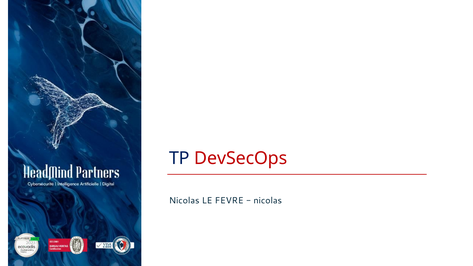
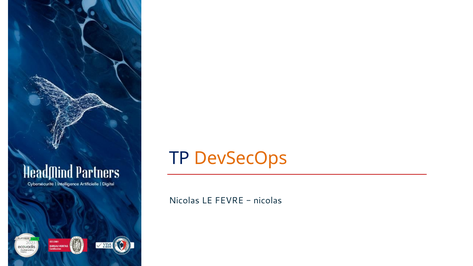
DevSecOps colour: red -> orange (241, 158)
